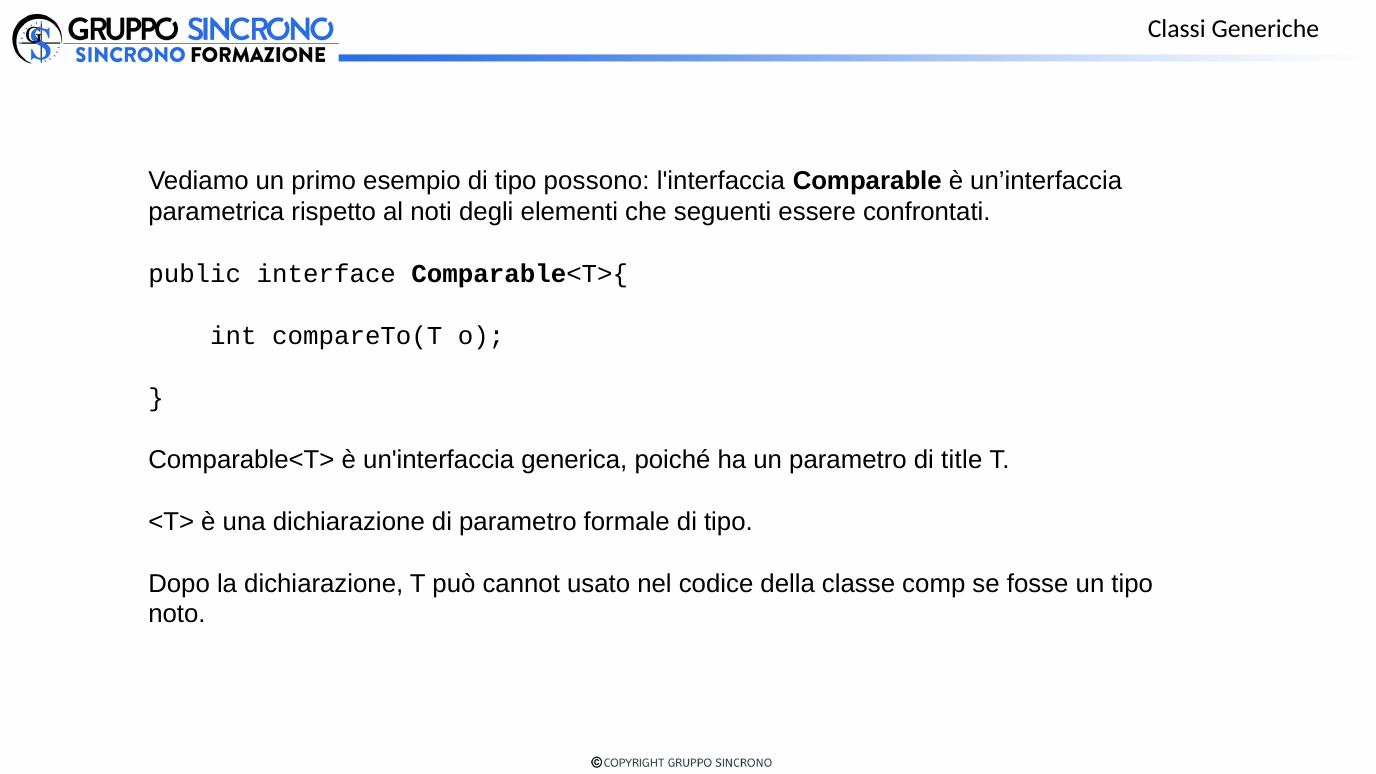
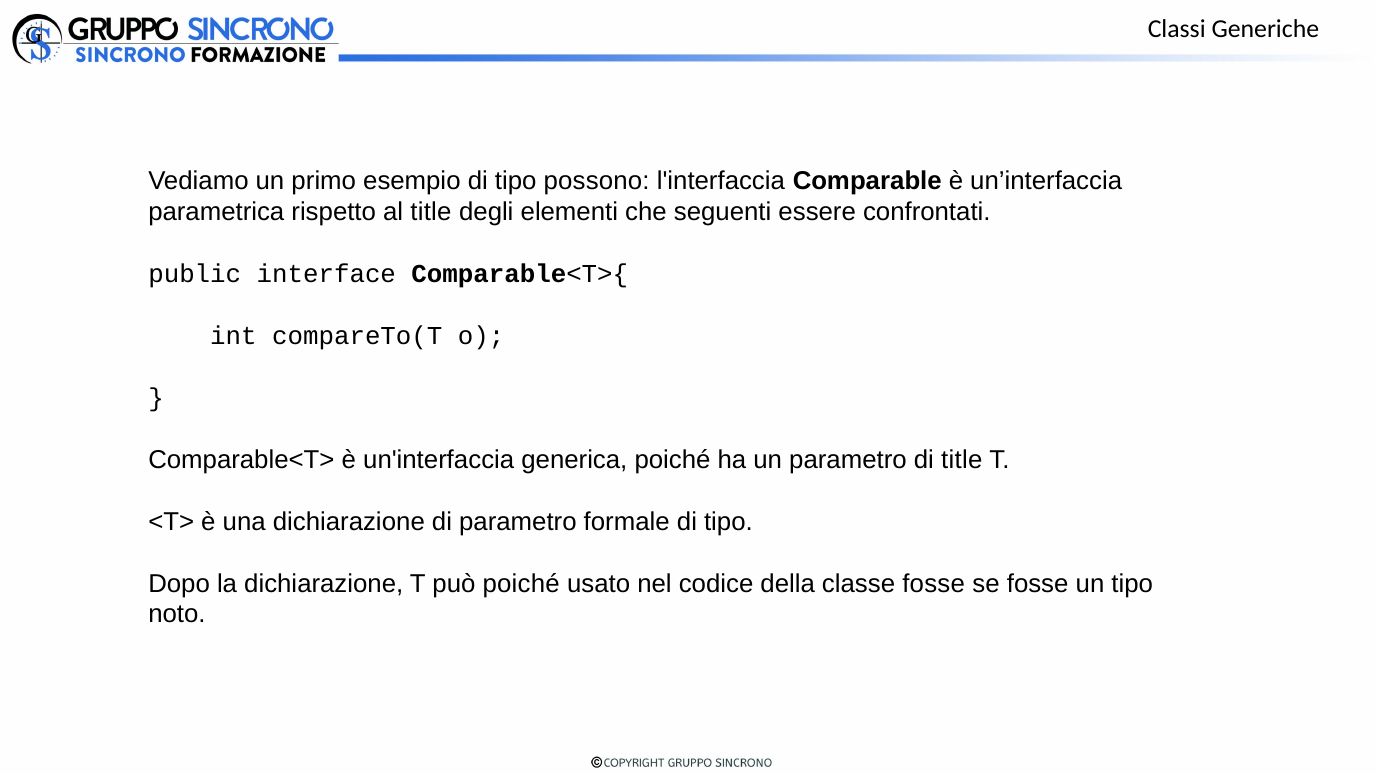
al noti: noti -> title (431, 212)
può cannot: cannot -> poiché (521, 583)
classe comp: comp -> fosse (934, 583)
